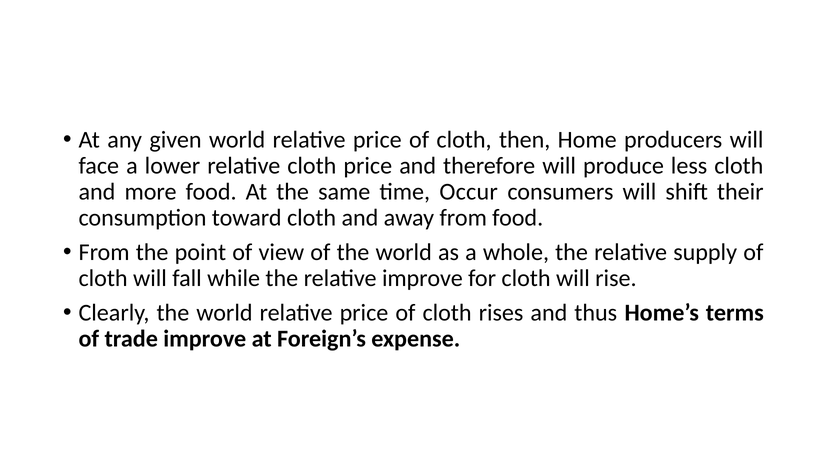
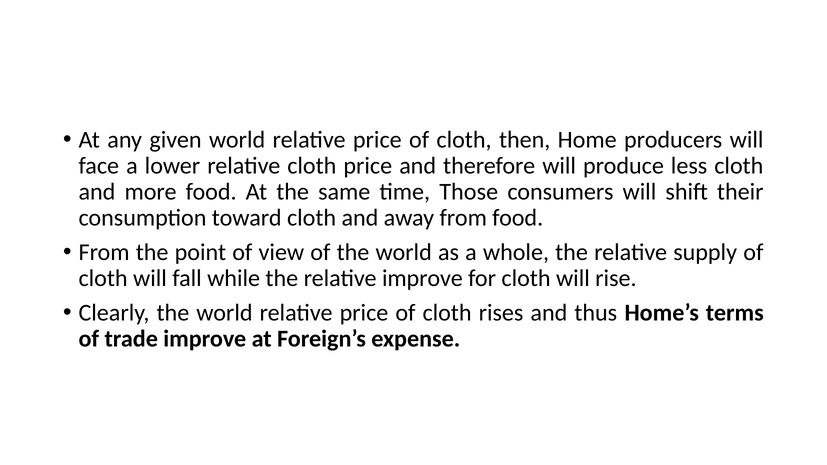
Occur: Occur -> Those (469, 192)
